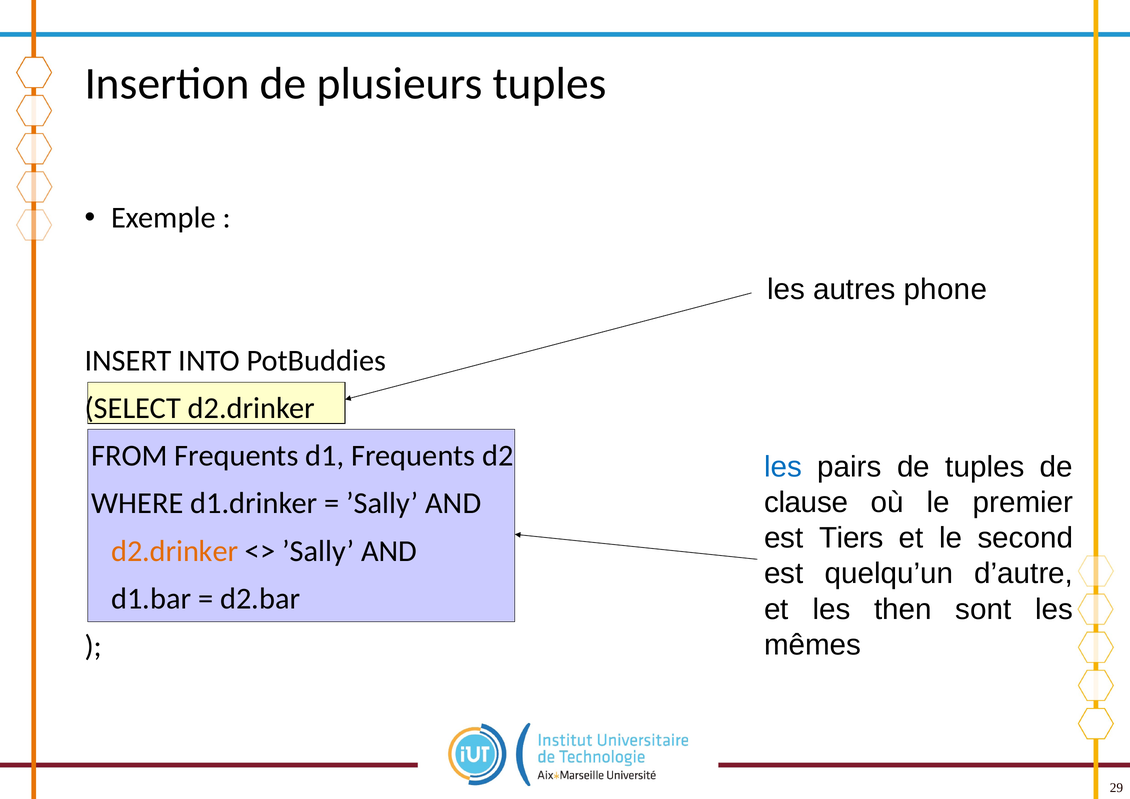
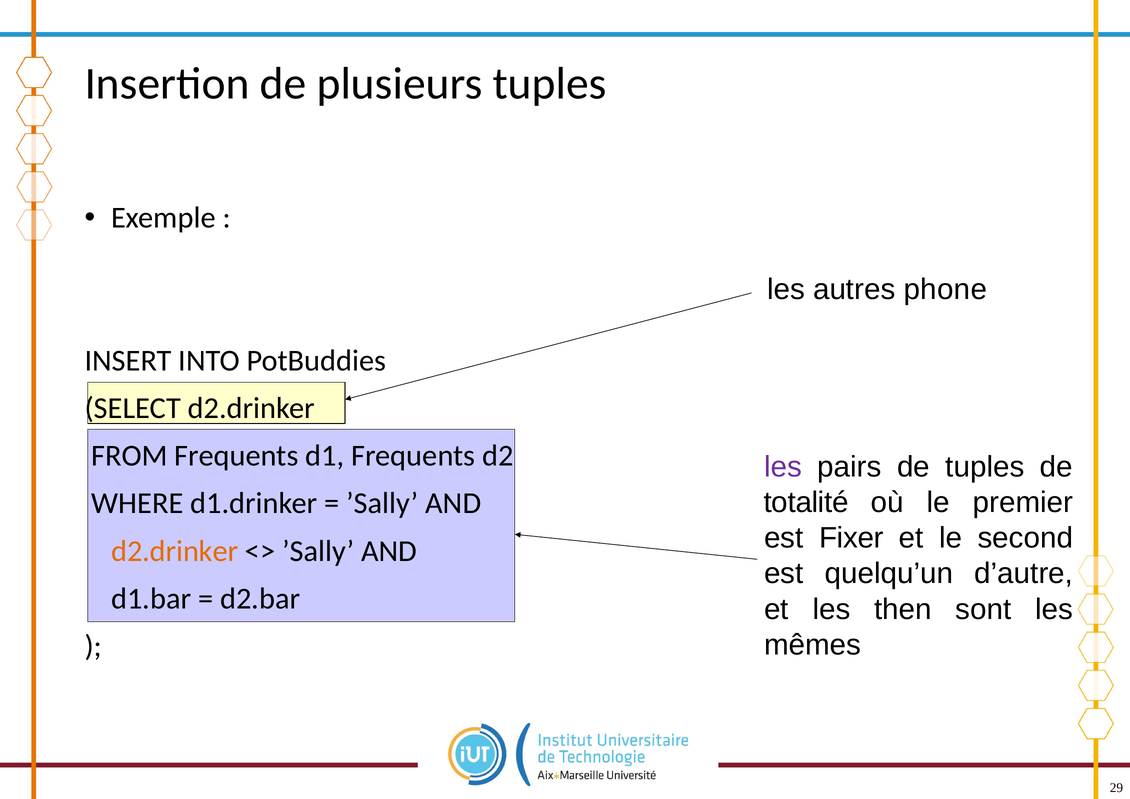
les colour: blue -> purple (783, 467)
clause: clause -> totalité (806, 503)
Tiers: Tiers -> Fixer (851, 538)
